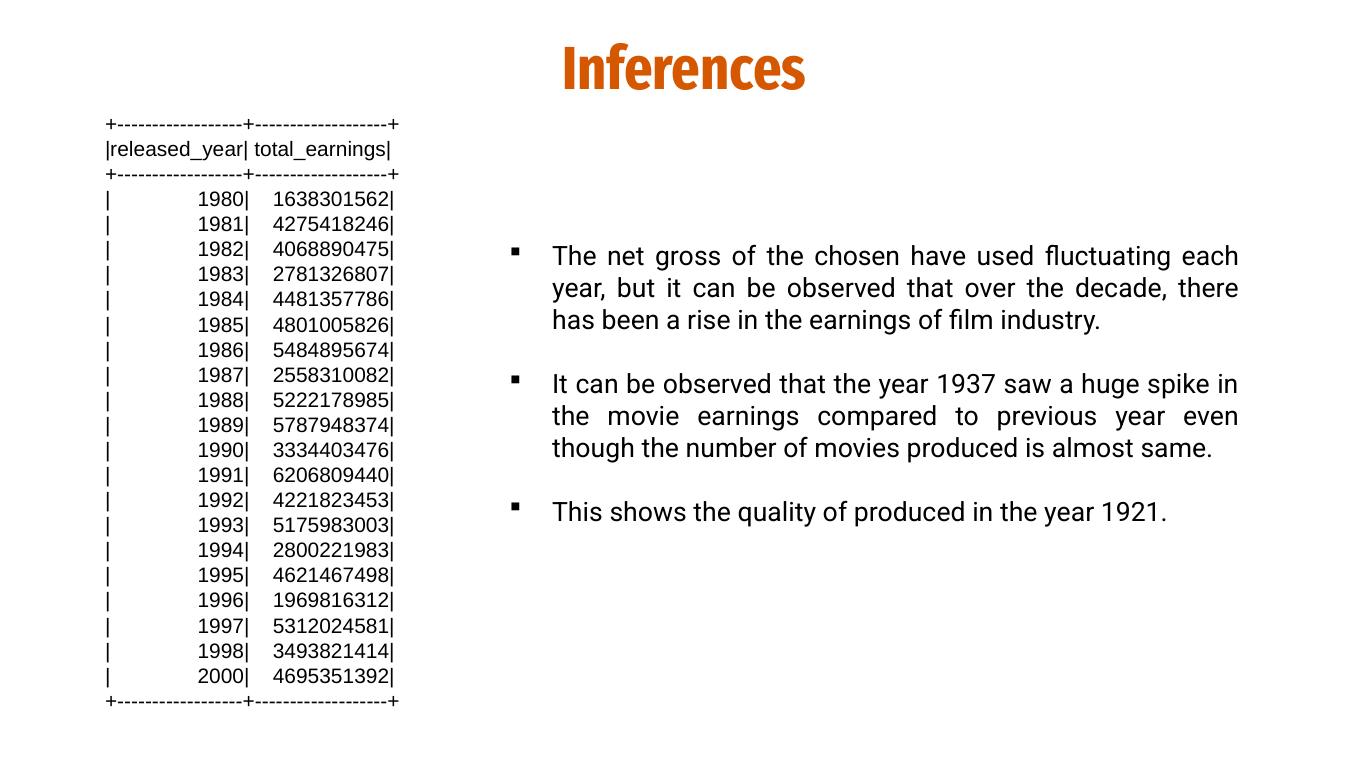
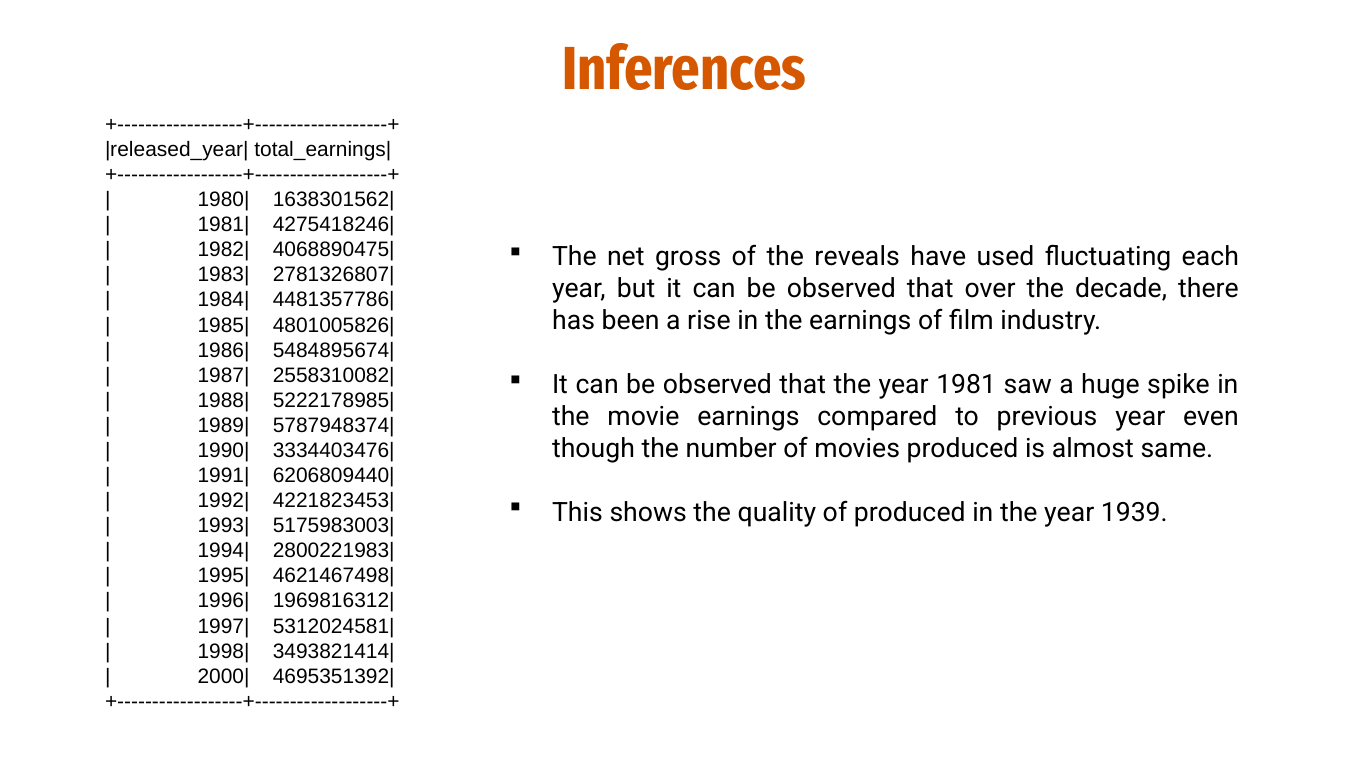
chosen: chosen -> reveals (857, 257)
1937: 1937 -> 1981 (966, 385)
1921: 1921 -> 1939 (1134, 513)
